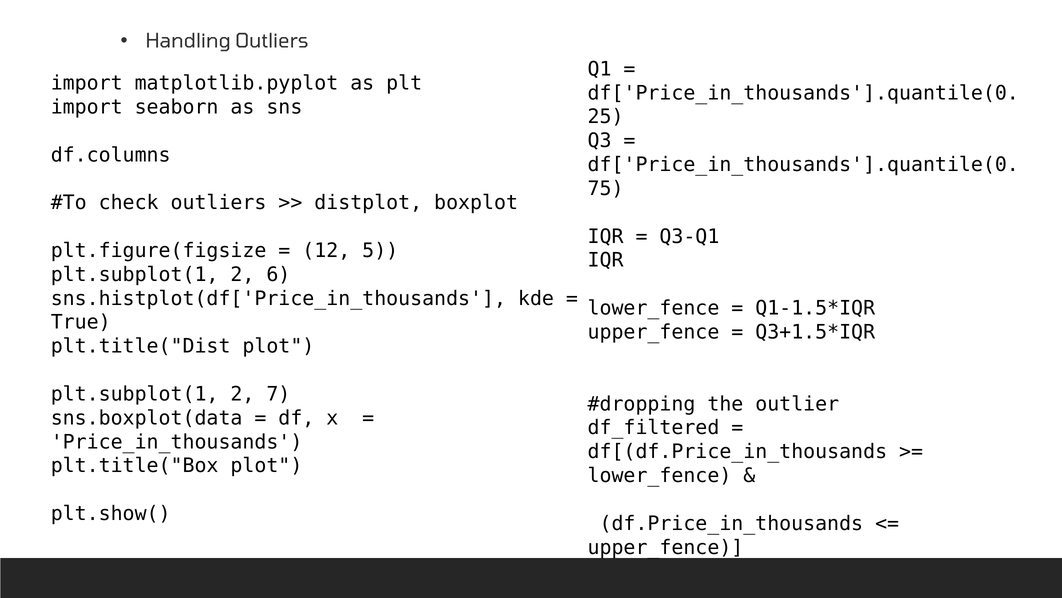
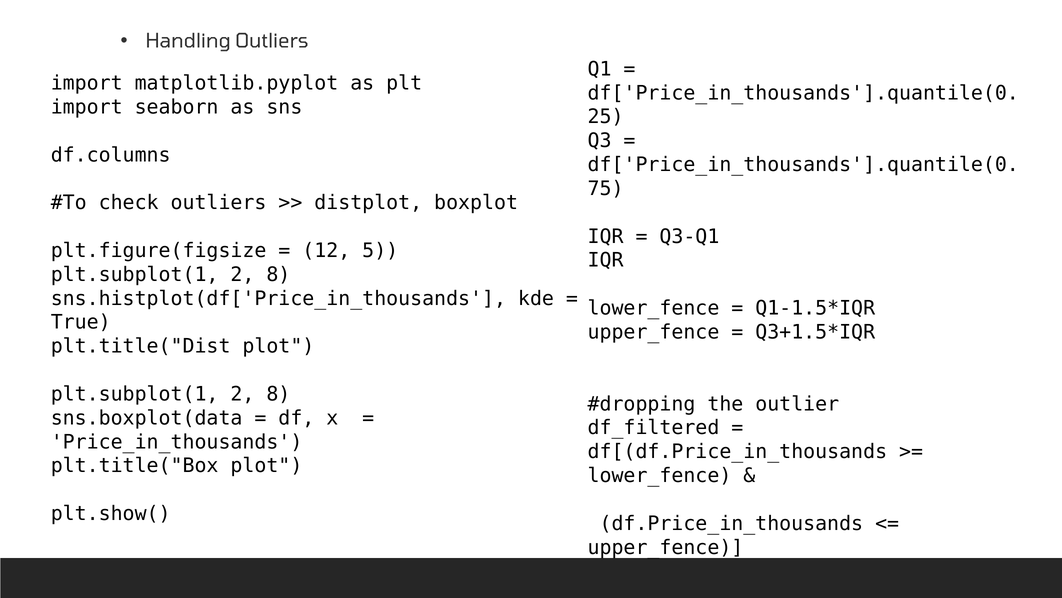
6: 6 -> 8 (278, 274)
7: 7 -> 8 (278, 394)
